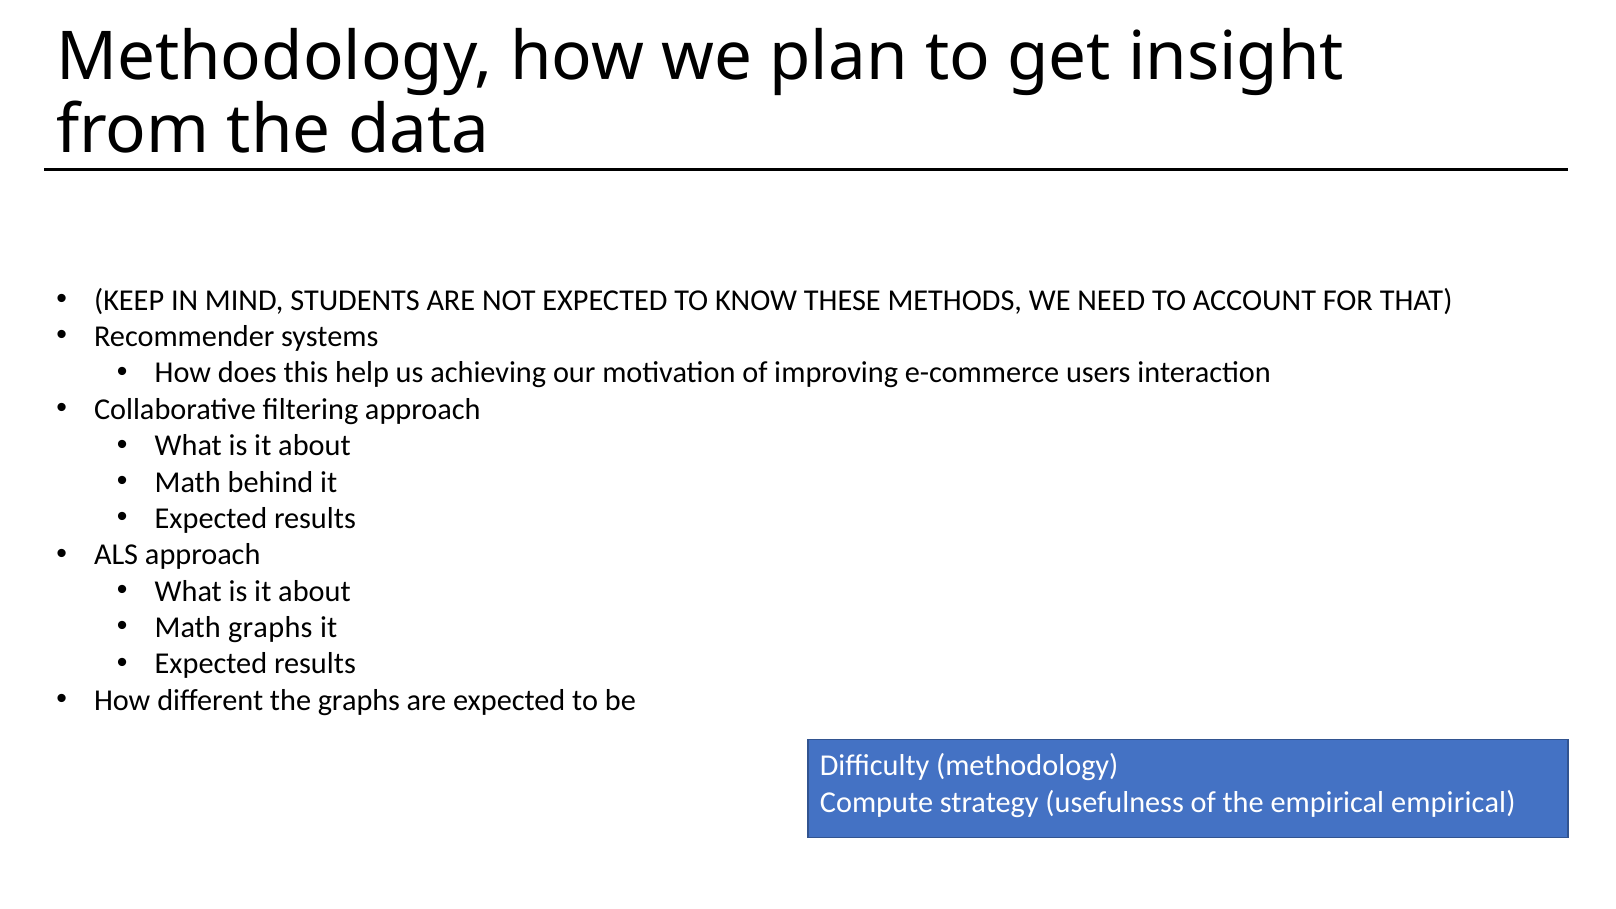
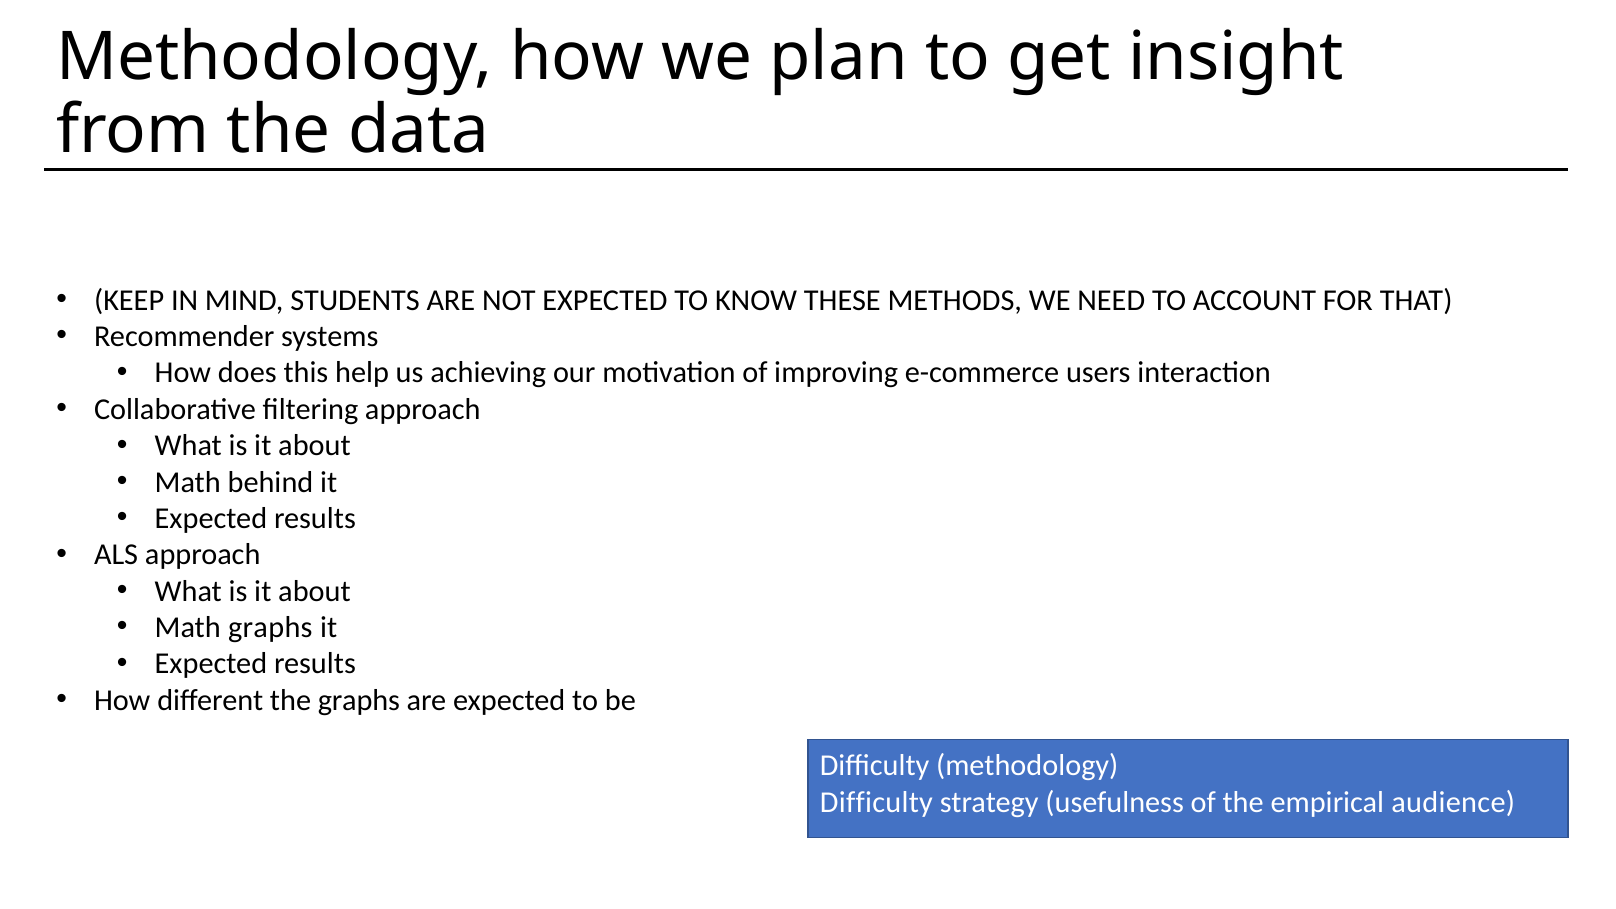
Compute: Compute -> Difficulty (876, 802)
empirical empirical: empirical -> audience (1453, 802)
